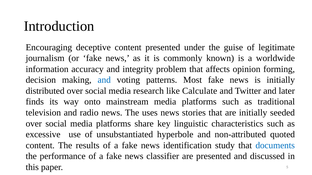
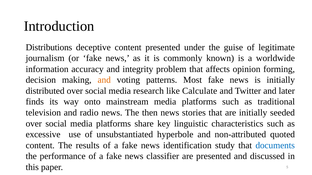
Encouraging: Encouraging -> Distributions (49, 47)
and colour: blue -> orange (104, 80)
uses: uses -> then (150, 113)
